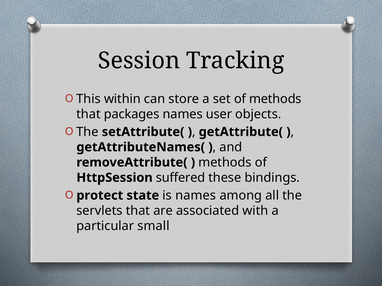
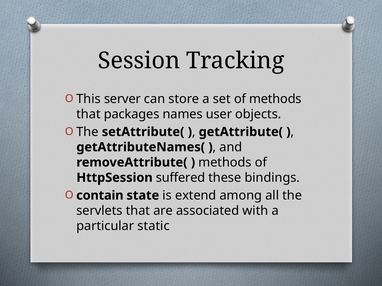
within: within -> server (122, 99)
protect: protect -> contain (100, 196)
is names: names -> extend (196, 196)
small: small -> static (154, 226)
